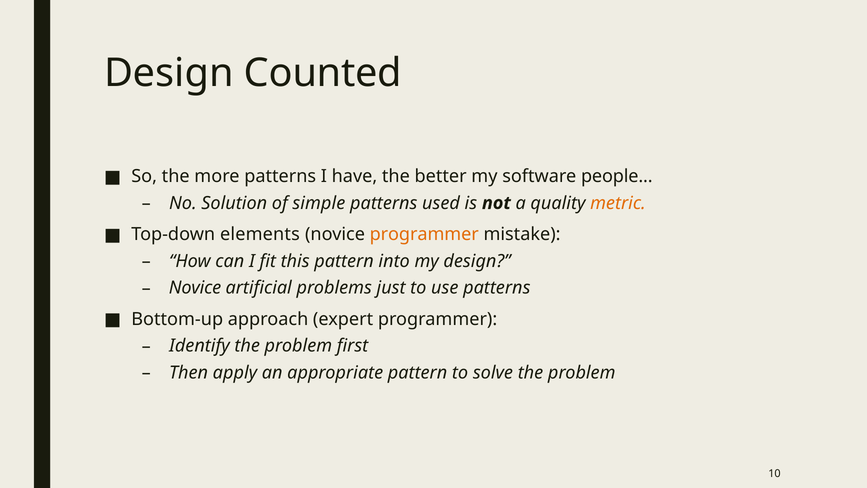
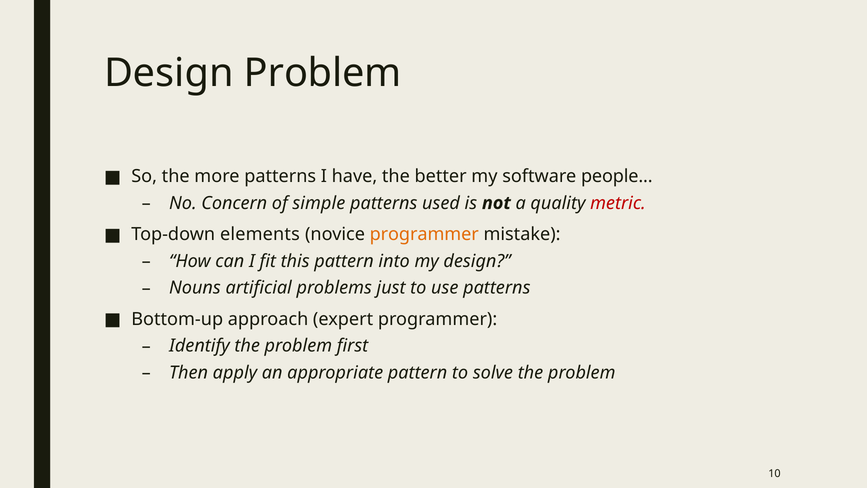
Design Counted: Counted -> Problem (323, 73)
Solution: Solution -> Concern (234, 203)
metric colour: orange -> red (618, 203)
Novice: Novice -> Nouns (195, 288)
